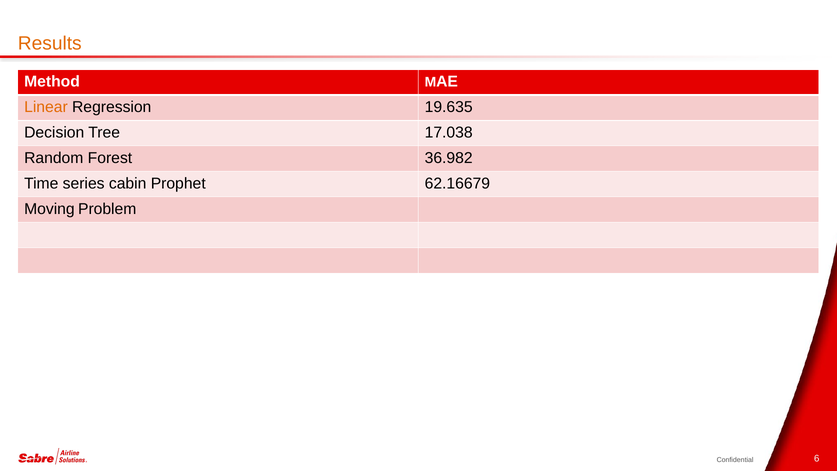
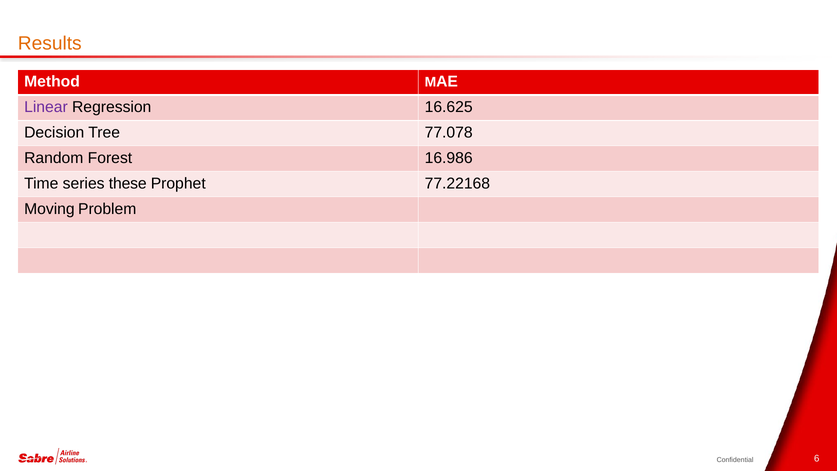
Linear colour: orange -> purple (46, 107)
19.635: 19.635 -> 16.625 (449, 107)
17.038: 17.038 -> 77.078 (449, 133)
36.982: 36.982 -> 16.986 (449, 158)
cabin: cabin -> these (128, 183)
62.16679: 62.16679 -> 77.22168 (457, 183)
